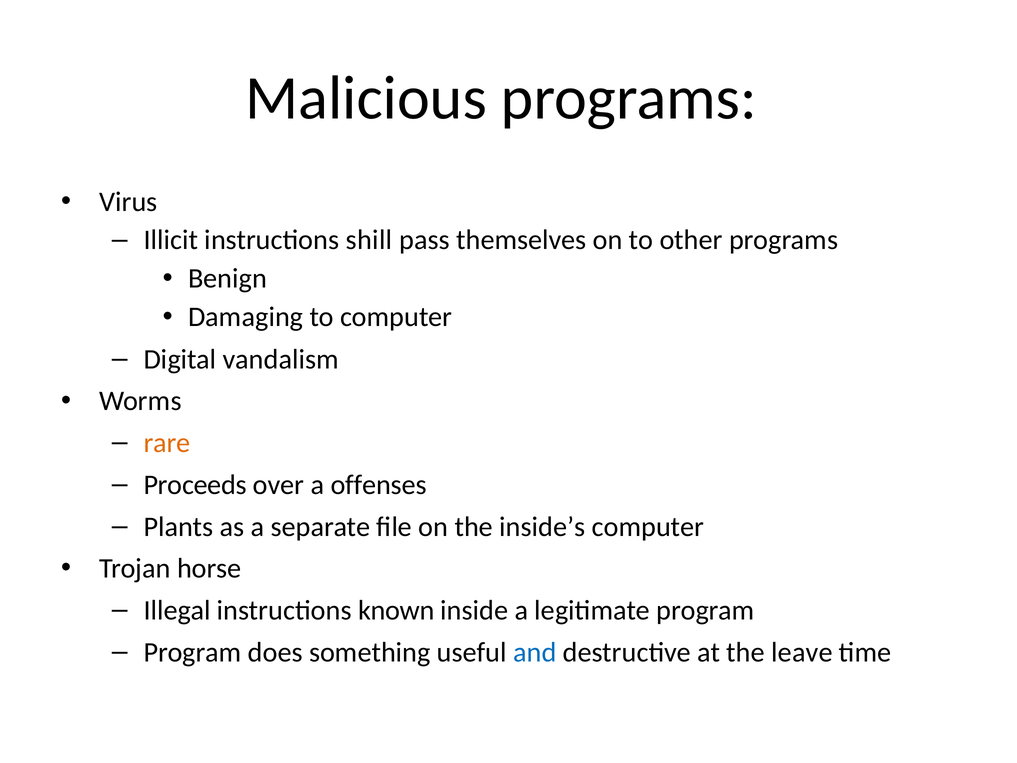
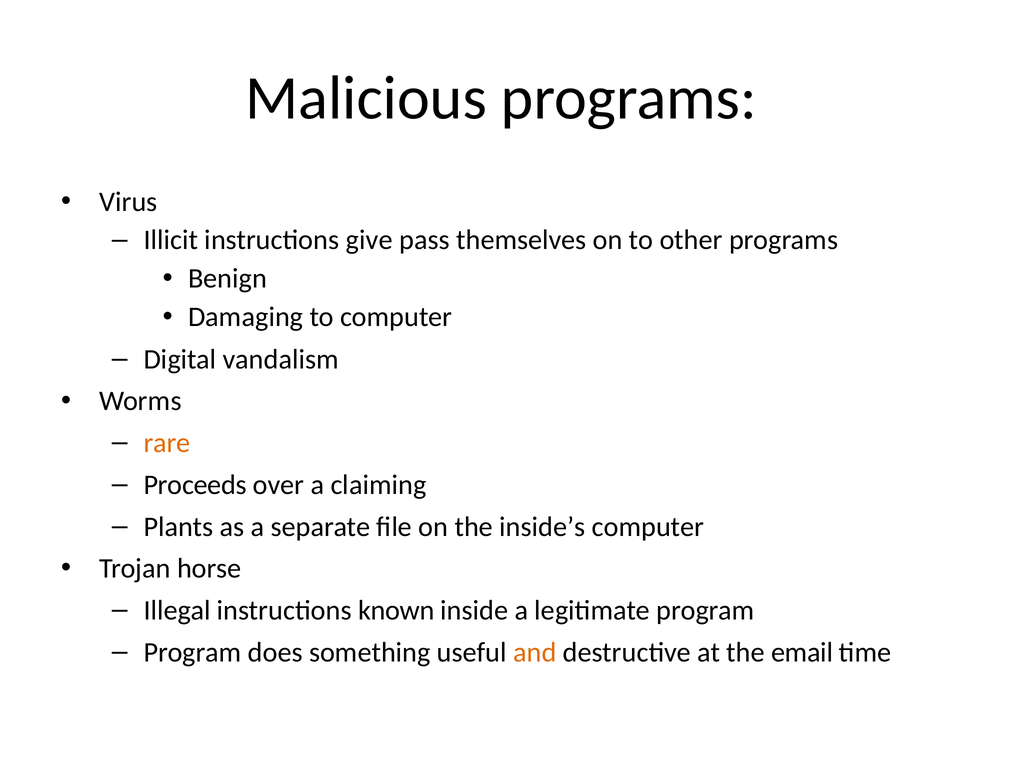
shill: shill -> give (369, 240)
offenses: offenses -> claiming (378, 485)
and colour: blue -> orange (535, 652)
leave: leave -> email (802, 652)
